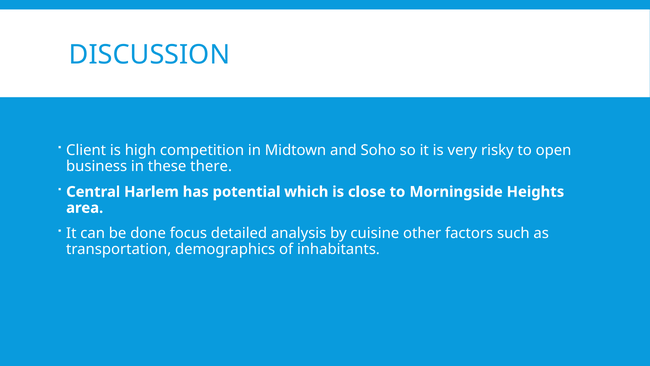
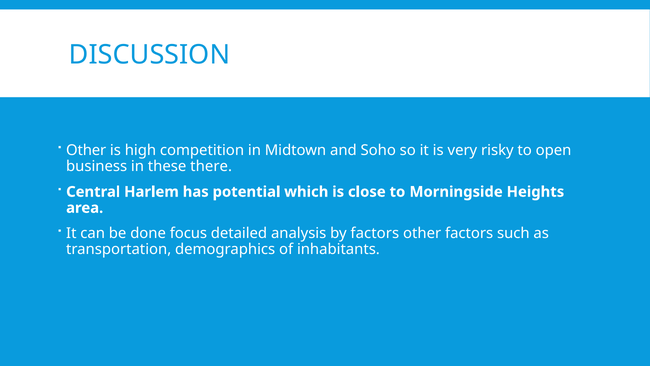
Client: Client -> Other (86, 150)
by cuisine: cuisine -> factors (375, 233)
